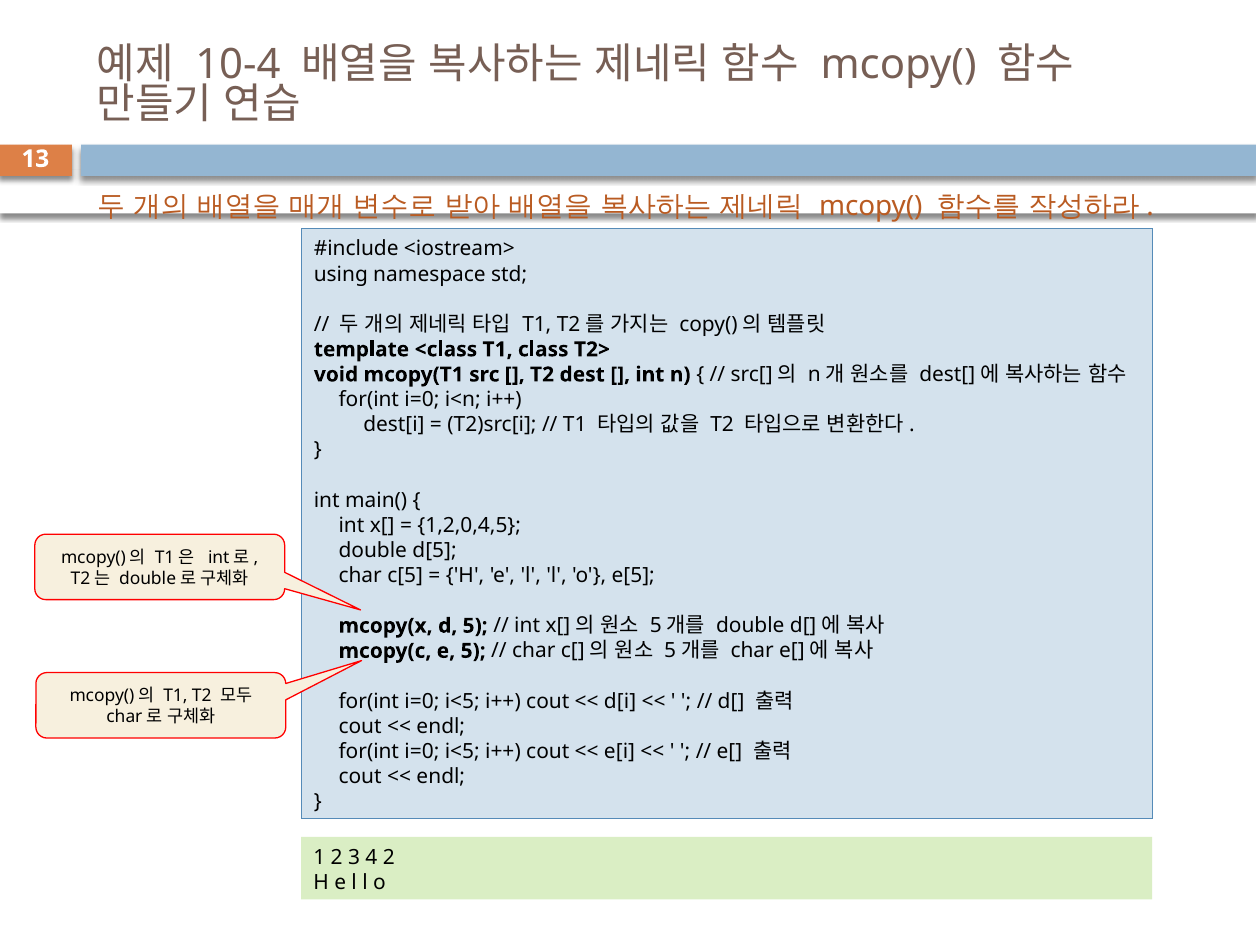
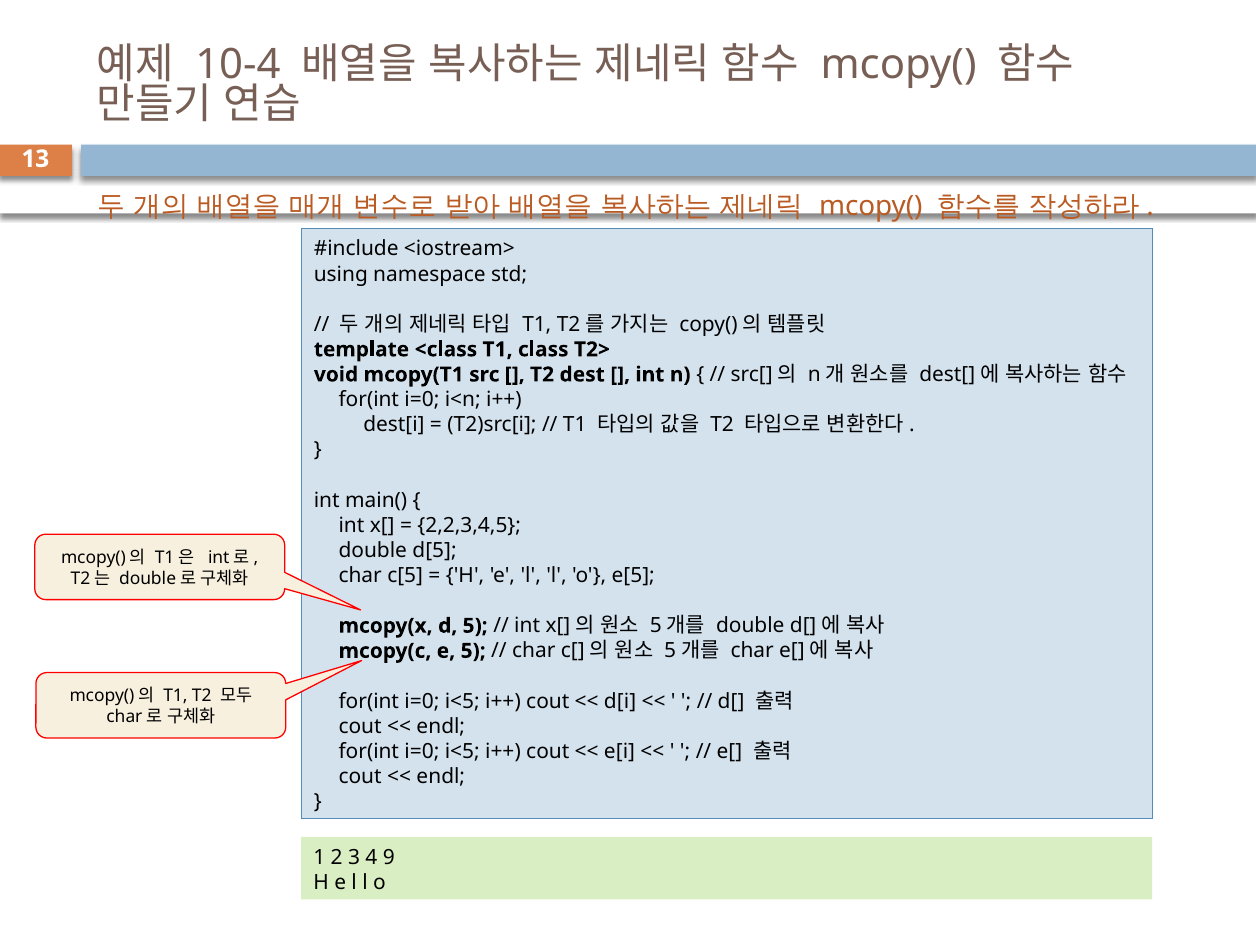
1,2,0,4,5: 1,2,0,4,5 -> 2,2,3,4,5 (469, 525)
4 2: 2 -> 9 (389, 857)
